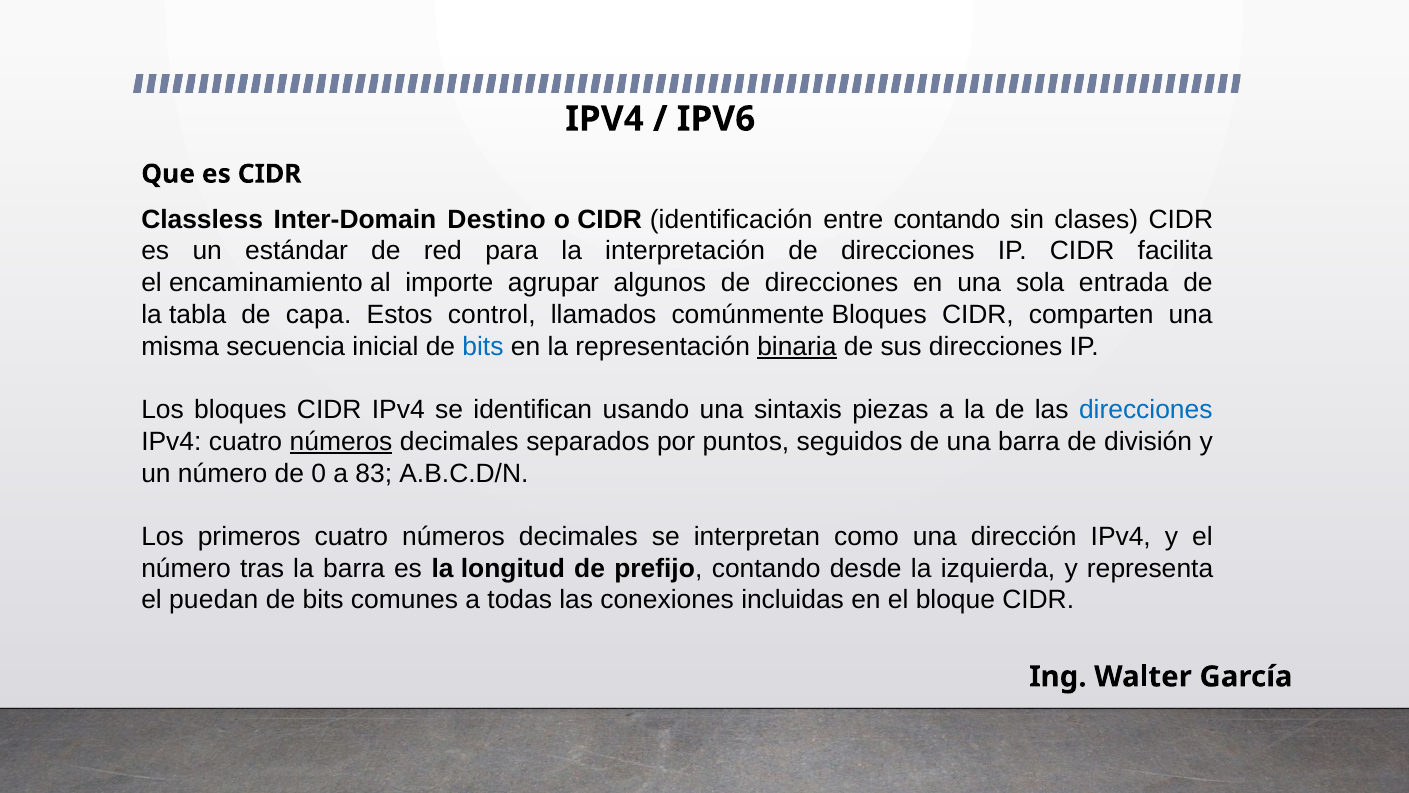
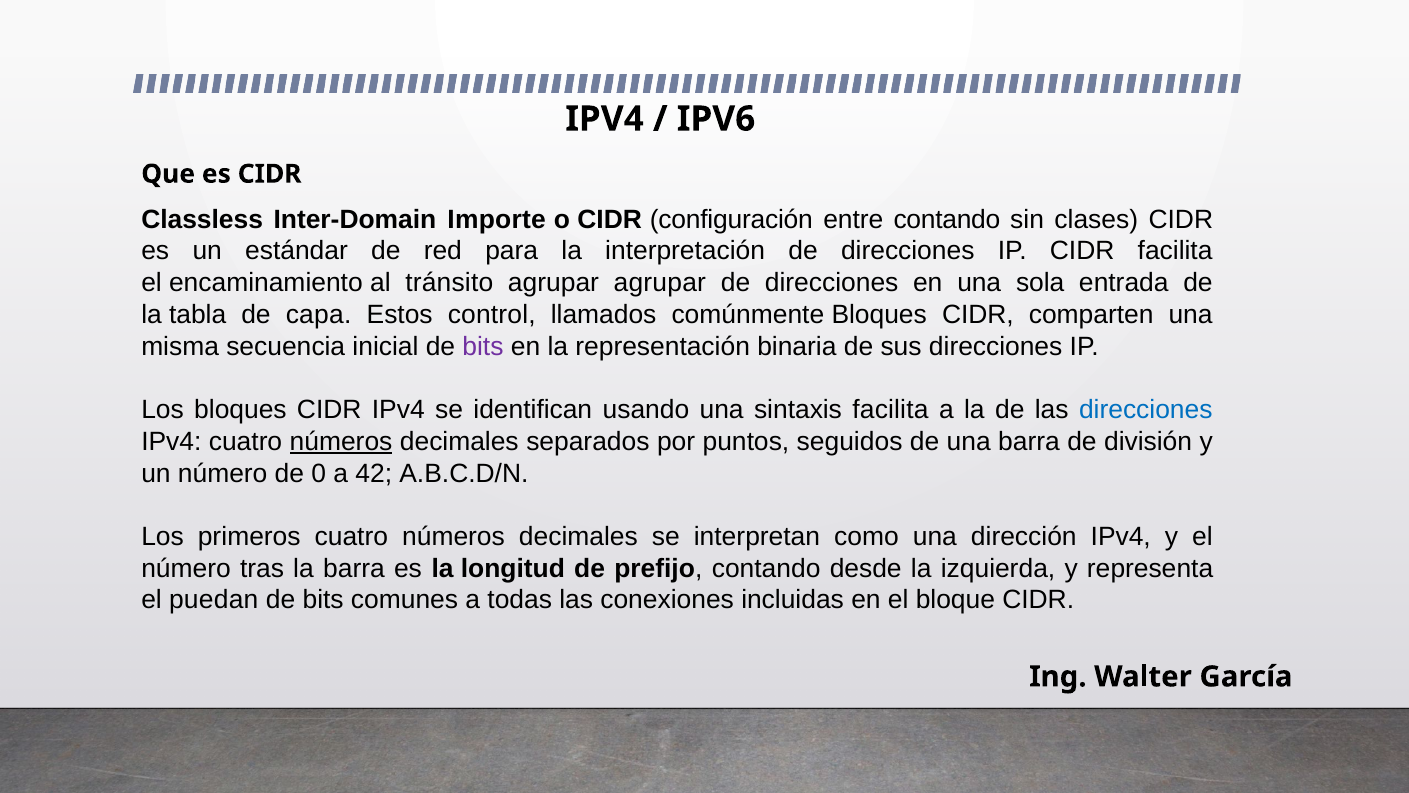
Destino: Destino -> Importe (497, 219)
identificación: identificación -> configuración (731, 219)
importe: importe -> tránsito (449, 283)
agrupar algunos: algunos -> agrupar (660, 283)
bits colour: blue -> purple (483, 346)
binaria underline: present -> none (797, 346)
sintaxis piezas: piezas -> facilita (890, 410)
83: 83 -> 42 (374, 473)
